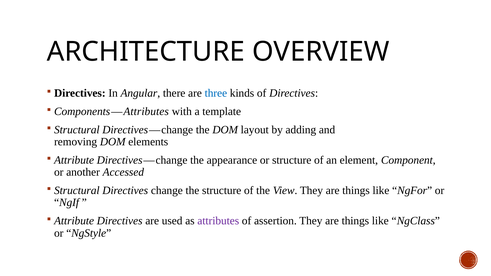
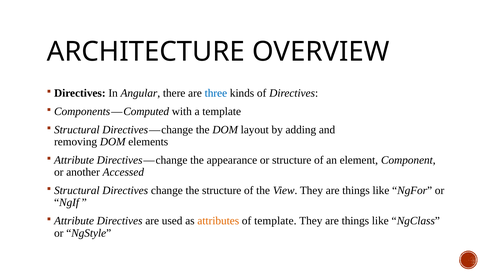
Attributes: Attributes -> Computed (146, 112)
attributes colour: purple -> orange (218, 221)
of assertion: assertion -> template (275, 221)
